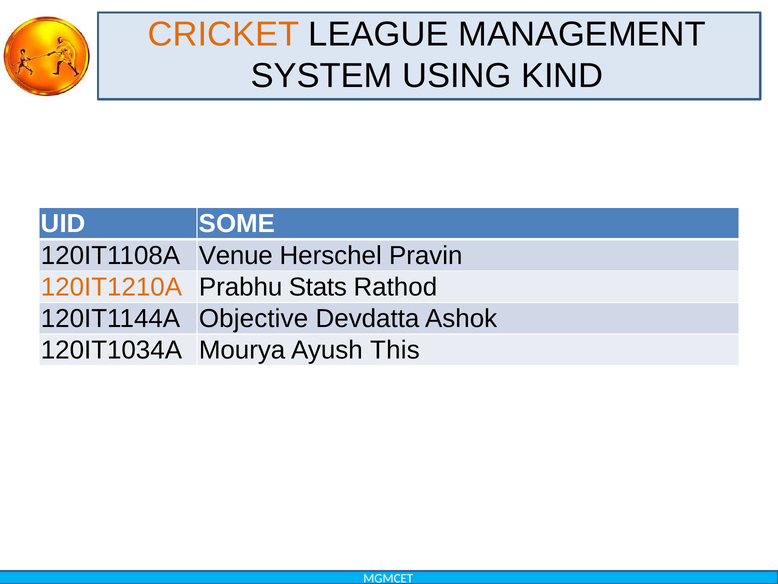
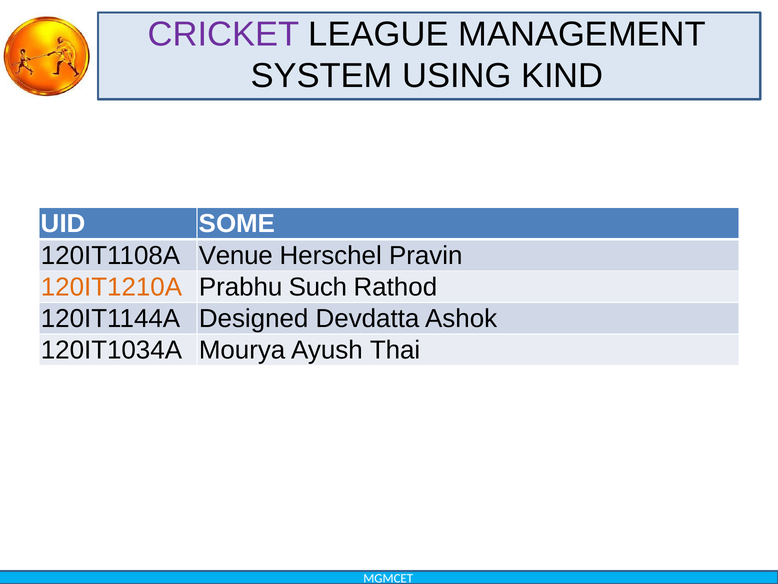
CRICKET colour: orange -> purple (223, 34)
Stats: Stats -> Such (318, 287)
Objective: Objective -> Designed (254, 318)
This: This -> Thai (395, 350)
